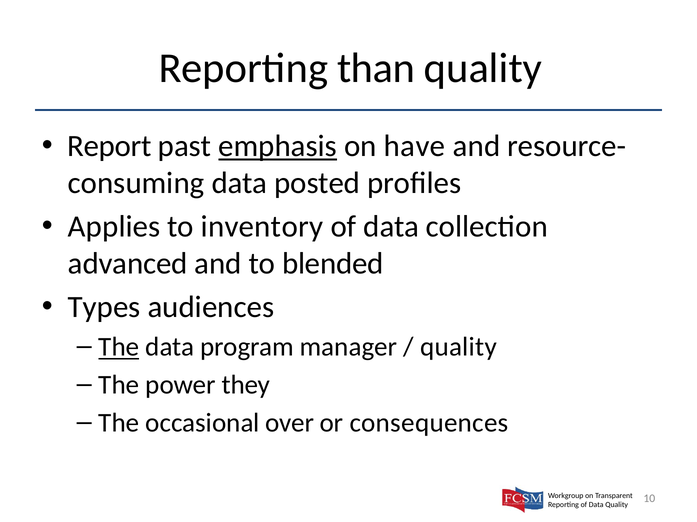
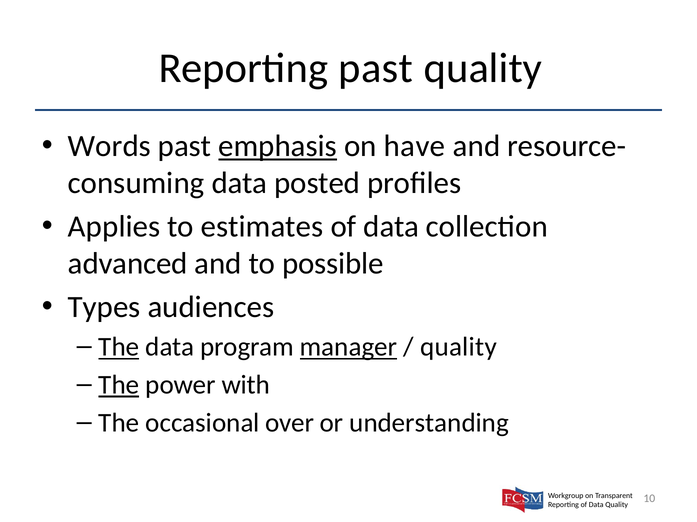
Reporting than: than -> past (376, 68)
Report: Report -> Words (109, 146)
inventory: inventory -> estimates (262, 227)
blended: blended -> possible (333, 264)
manager underline: none -> present (348, 347)
The underline: none -> present (119, 385)
they: they -> with (246, 385)
consequences: consequences -> understanding (429, 423)
